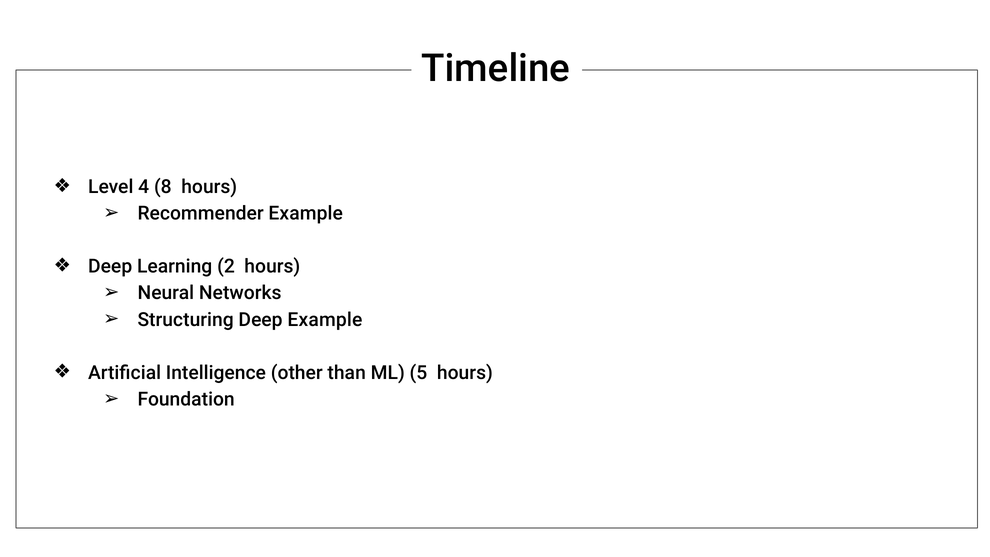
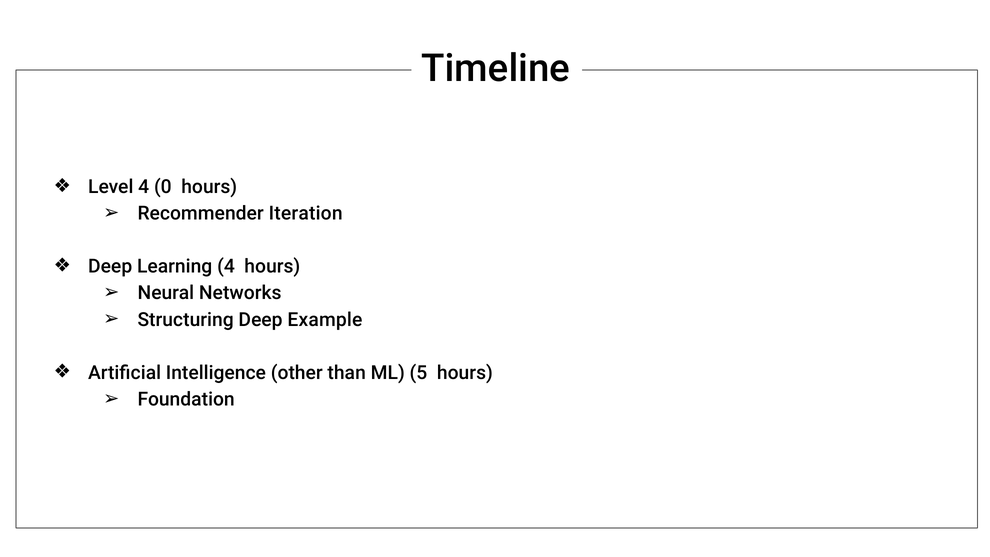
8: 8 -> 0 (163, 187)
Recommender Example: Example -> Iteration (306, 213)
Learning 2: 2 -> 4 (226, 267)
